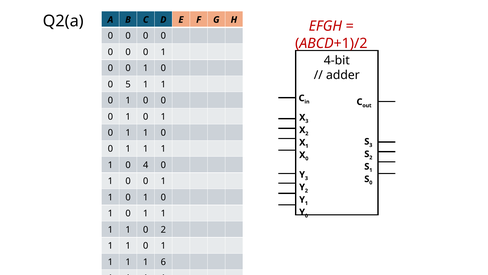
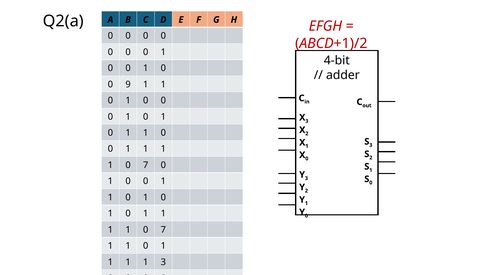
5: 5 -> 9 (128, 84)
4: 4 -> 7 (146, 165)
2: 2 -> 7 (163, 229)
1 6: 6 -> 3 (163, 262)
